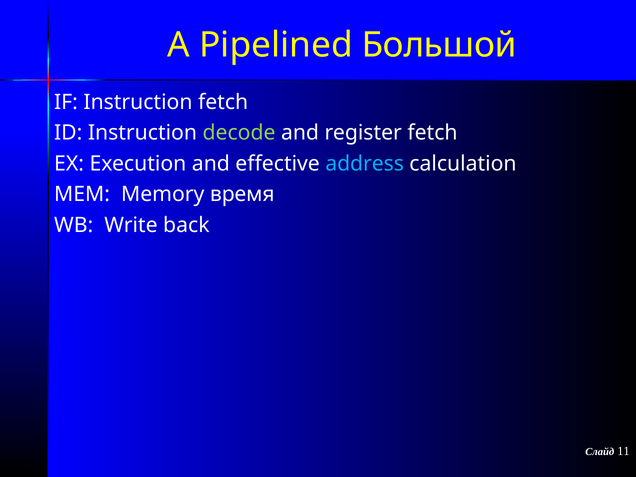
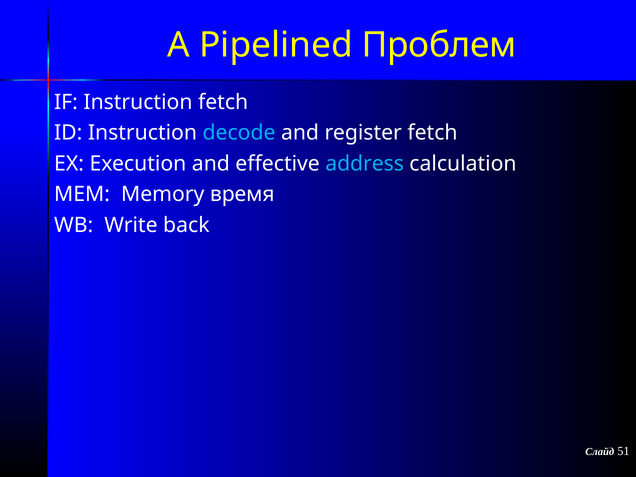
Большой: Большой -> Проблем (439, 45)
decode colour: light green -> light blue (239, 133)
11: 11 -> 51 (623, 451)
